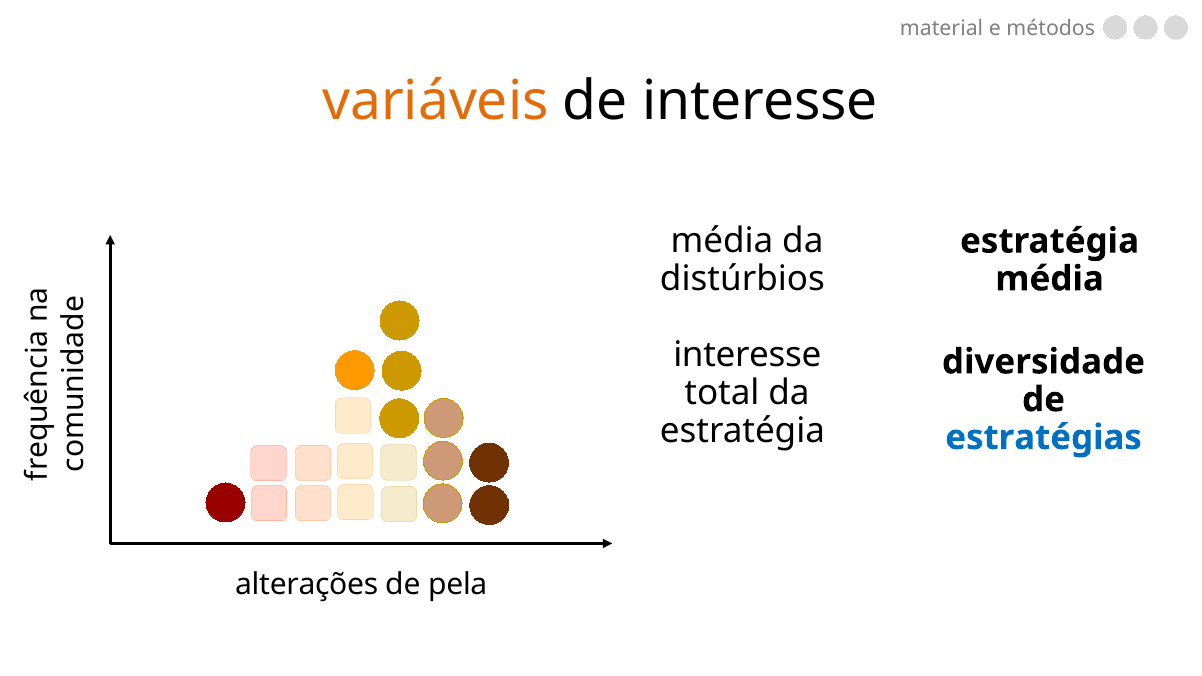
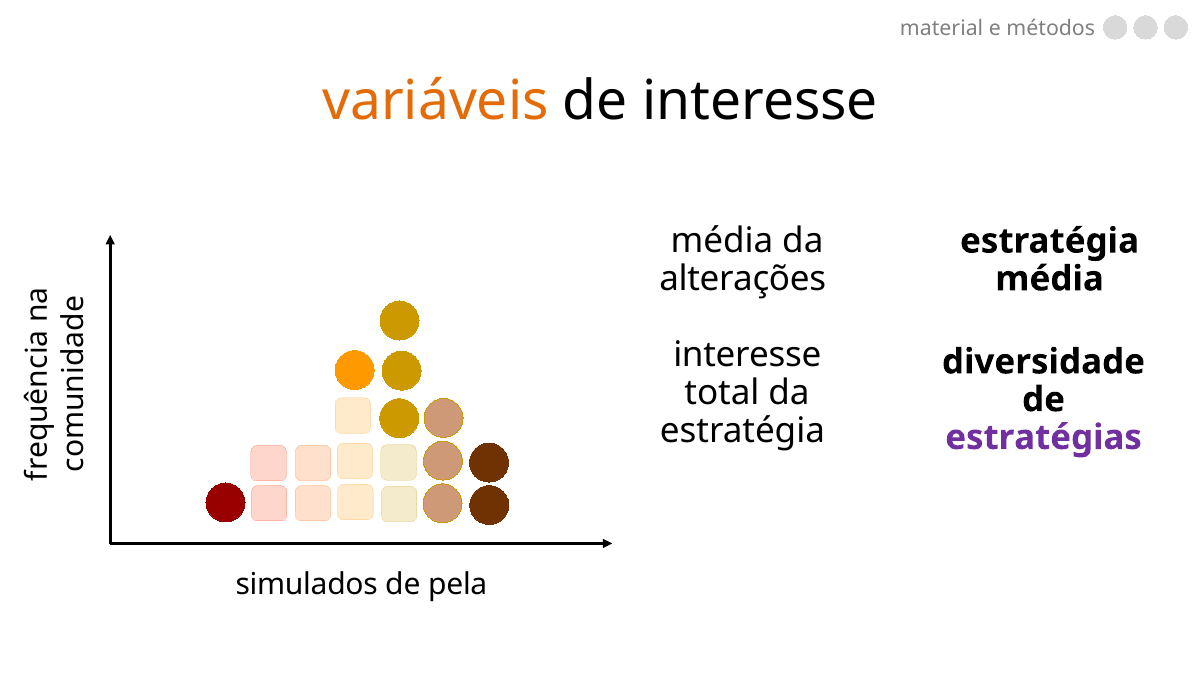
distúrbios: distúrbios -> alterações (743, 279)
estratégias colour: blue -> purple (1044, 438)
alterações: alterações -> simulados (307, 585)
